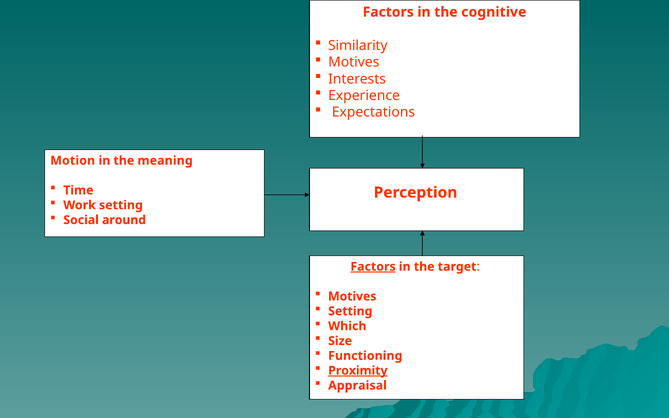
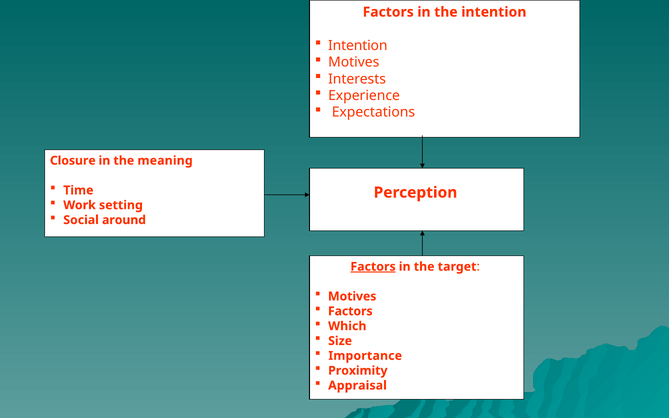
the cognitive: cognitive -> intention (494, 12)
Similarity: Similarity -> Intention (358, 46)
Motion: Motion -> Closure (73, 161)
Setting: Setting -> Factors (350, 311)
Functioning: Functioning -> Importance (365, 356)
Proximity underline: present -> none (358, 371)
